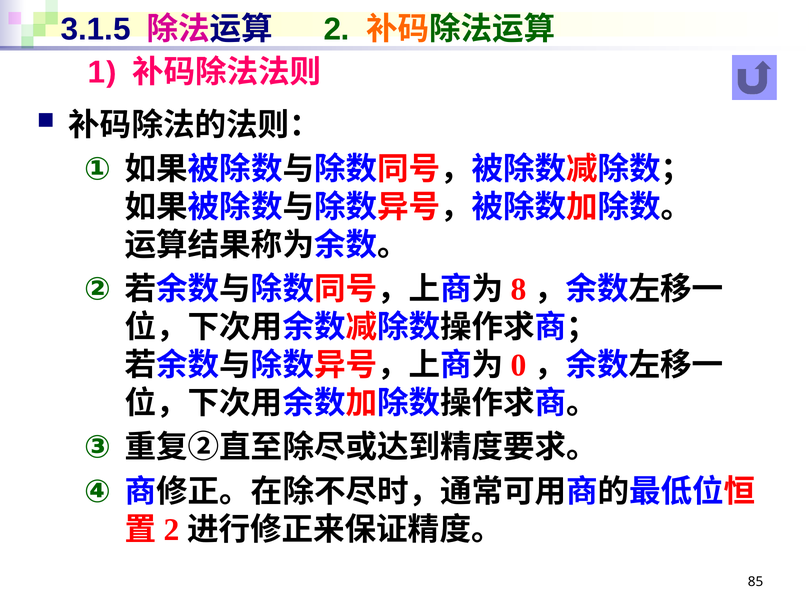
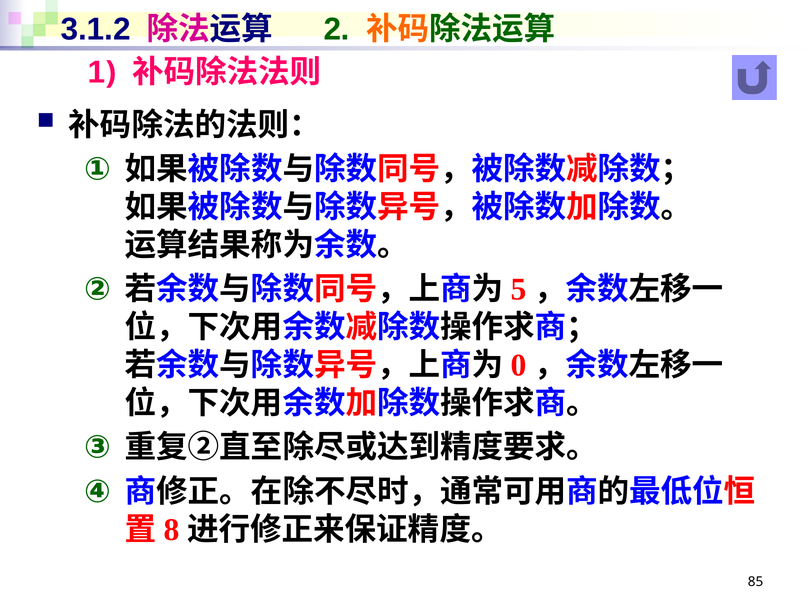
3.1.5: 3.1.5 -> 3.1.2 (96, 29)
8: 8 -> 5 (519, 289)
2: 2 -> 8 (172, 530)
